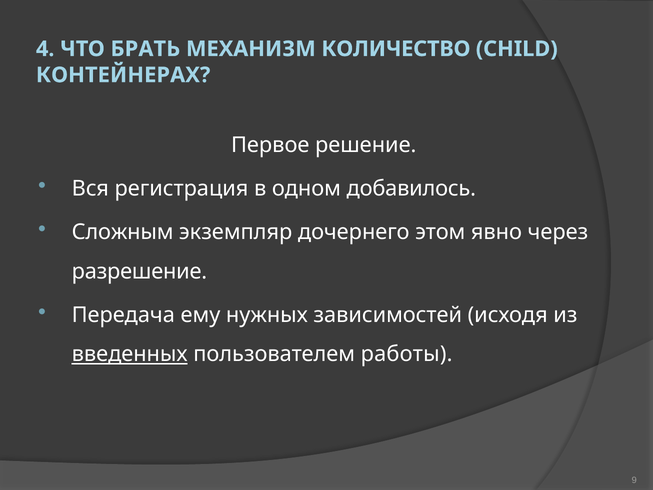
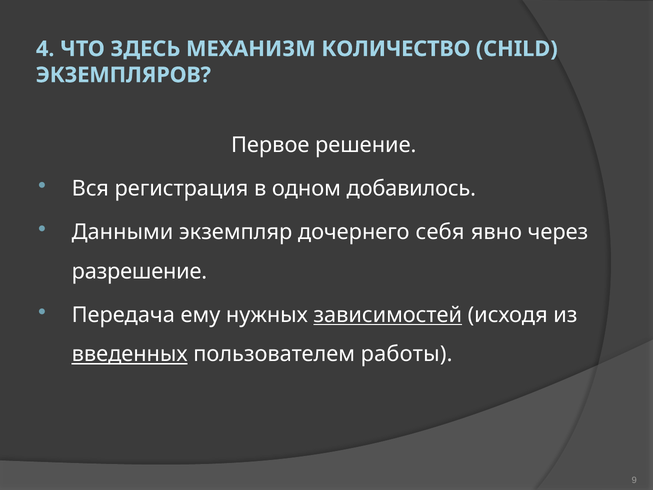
БРАТЬ: БРАТЬ -> ЗДЕСЬ (145, 49)
КОНТЕЙНЕРАХ: КОНТЕЙНЕРАХ -> ЭКЗЕМПЛЯРОВ (123, 75)
Сложным: Сложным -> Данными (123, 232)
этом: этом -> себя (440, 232)
зависимостей underline: none -> present (388, 315)
